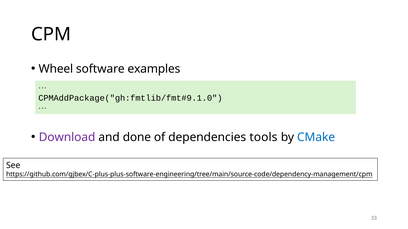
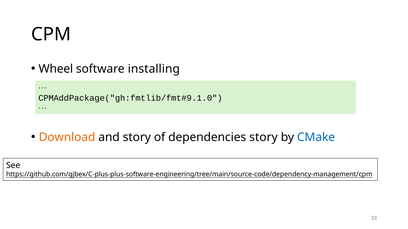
examples: examples -> installing (154, 69)
Download colour: purple -> orange (67, 137)
and done: done -> story (137, 137)
dependencies tools: tools -> story (263, 137)
